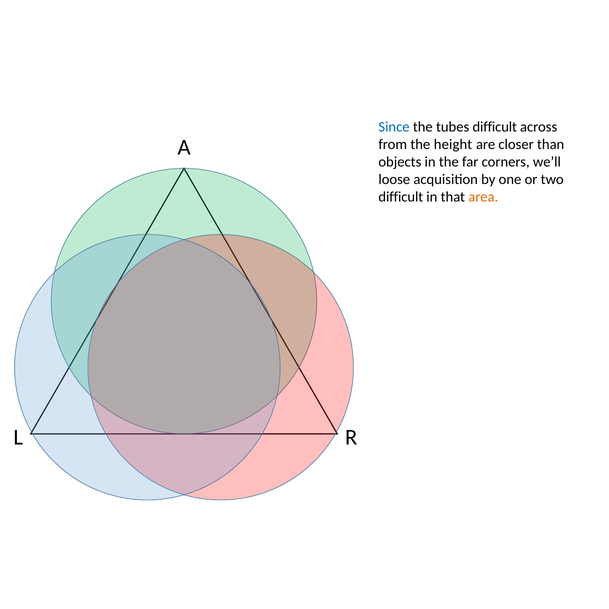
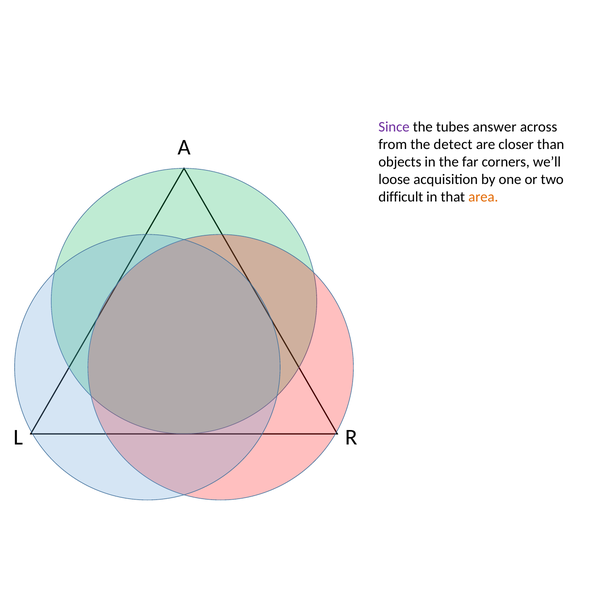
Since colour: blue -> purple (394, 127)
tubes difficult: difficult -> answer (495, 127)
height: height -> detect (453, 144)
